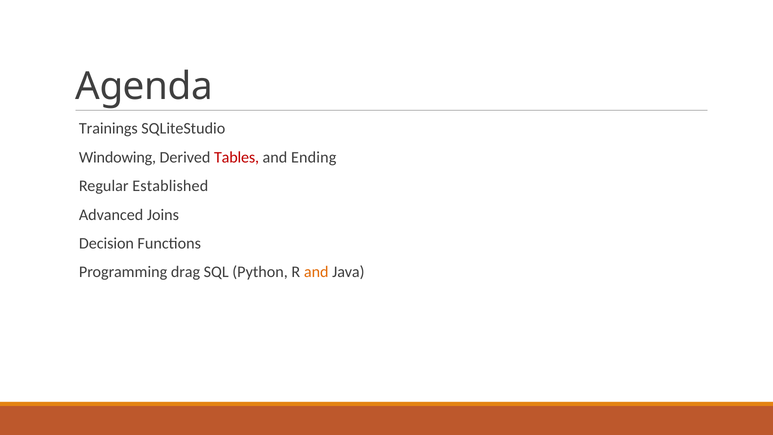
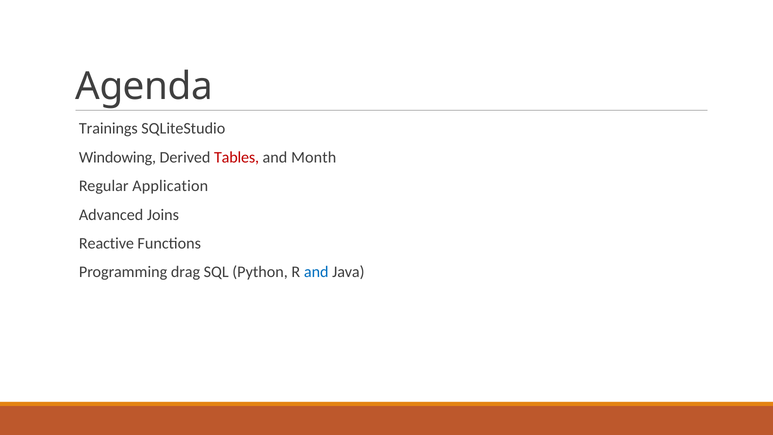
Ending: Ending -> Month (314, 157)
Established: Established -> Application (170, 186)
Decision: Decision -> Reactive (106, 243)
and colour: orange -> blue (316, 272)
